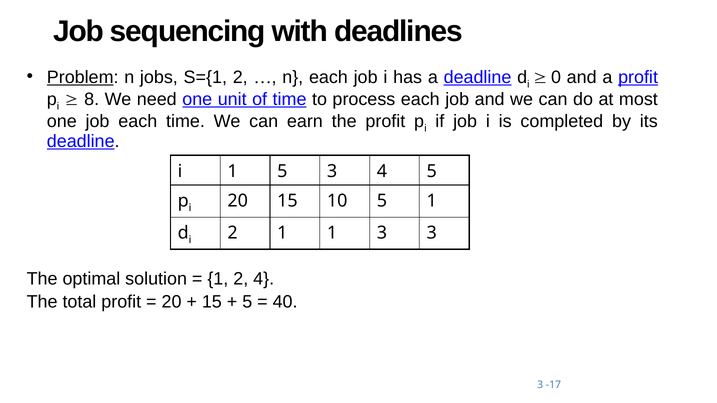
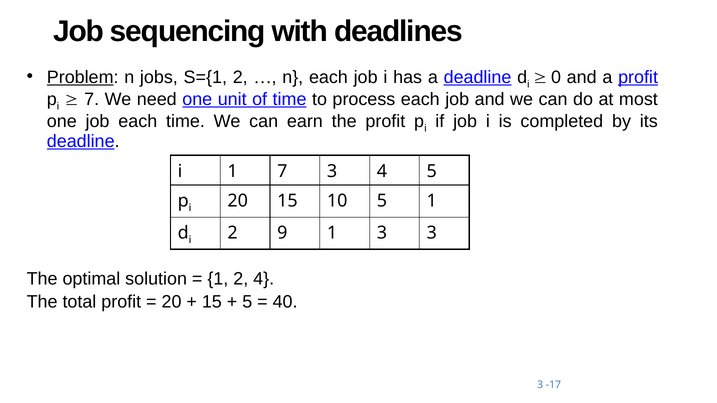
8: 8 -> 7 (92, 99)
1 5: 5 -> 7 (282, 171)
2 1: 1 -> 9 (282, 233)
